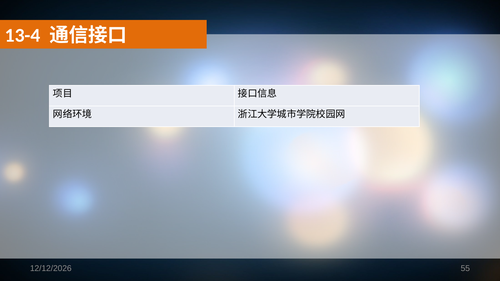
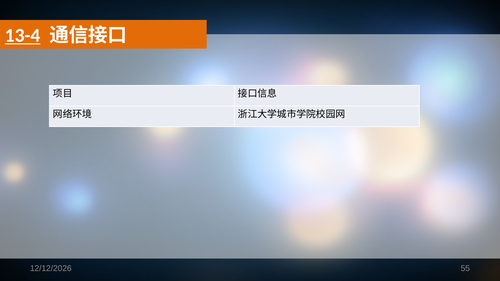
13-4 underline: none -> present (23, 35)
